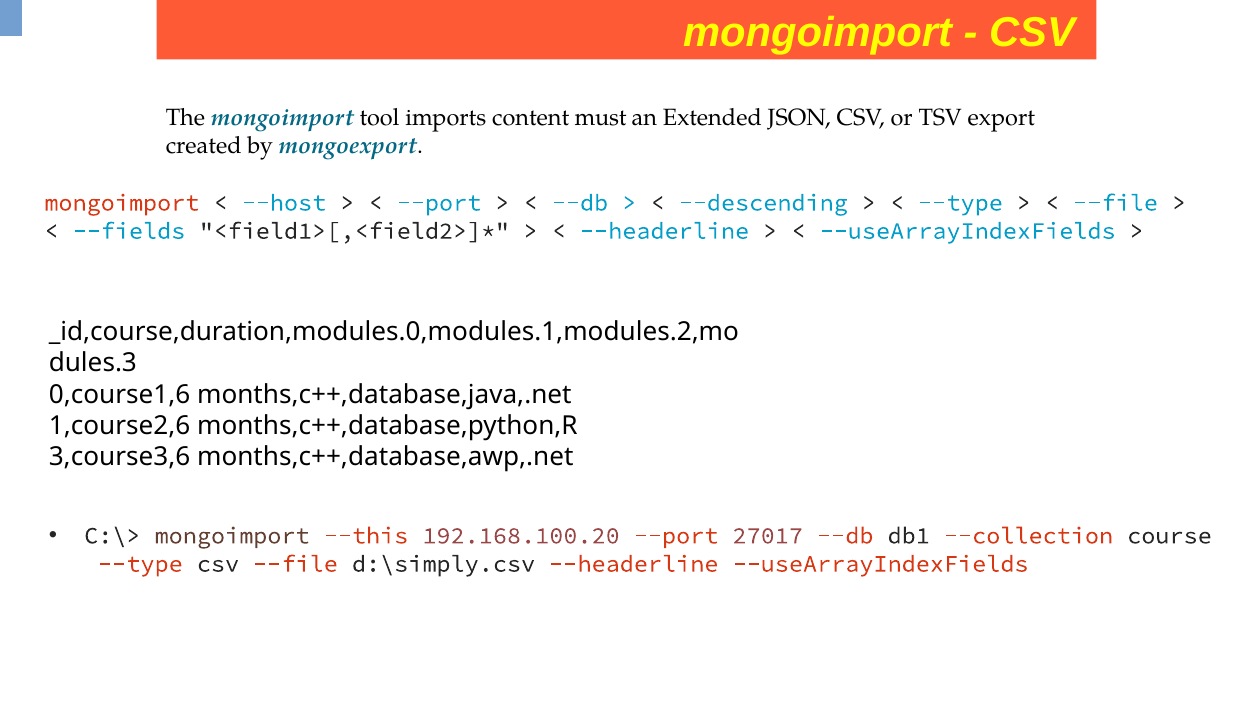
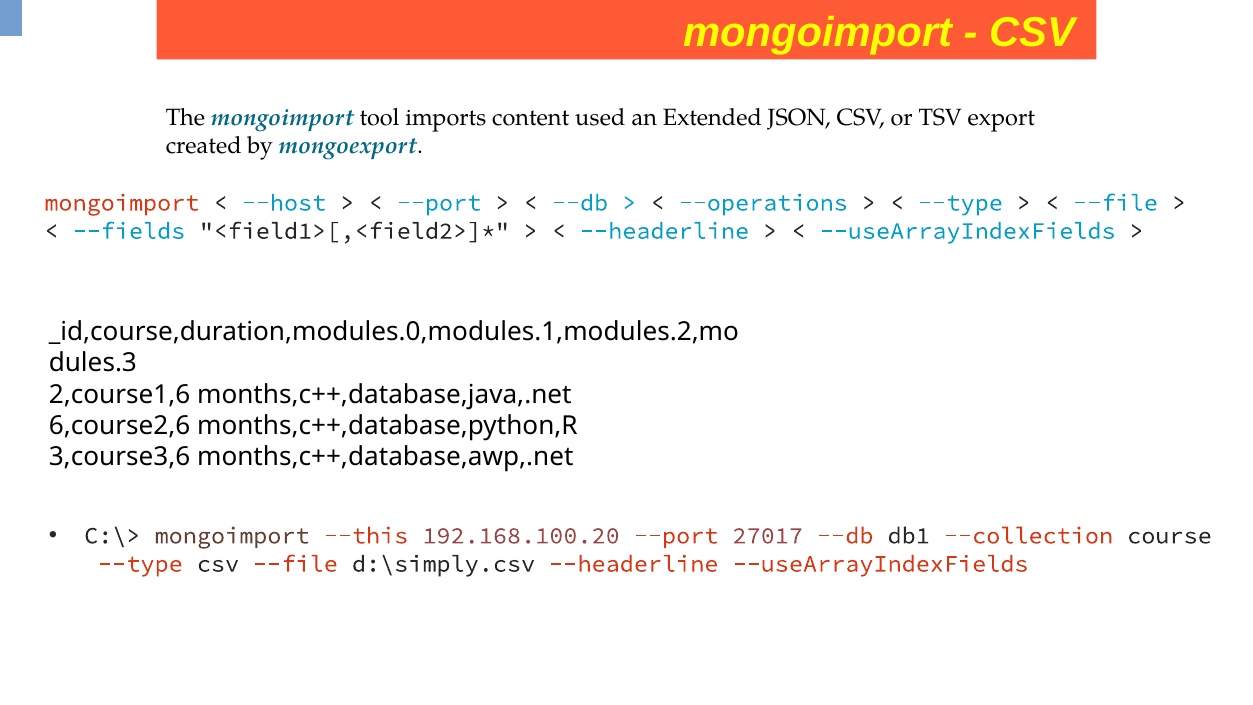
must: must -> used (600, 118)
--descending: --descending -> --operations (763, 203)
0,course1,6: 0,course1,6 -> 2,course1,6 (120, 395)
1,course2,6: 1,course2,6 -> 6,course2,6 (120, 426)
